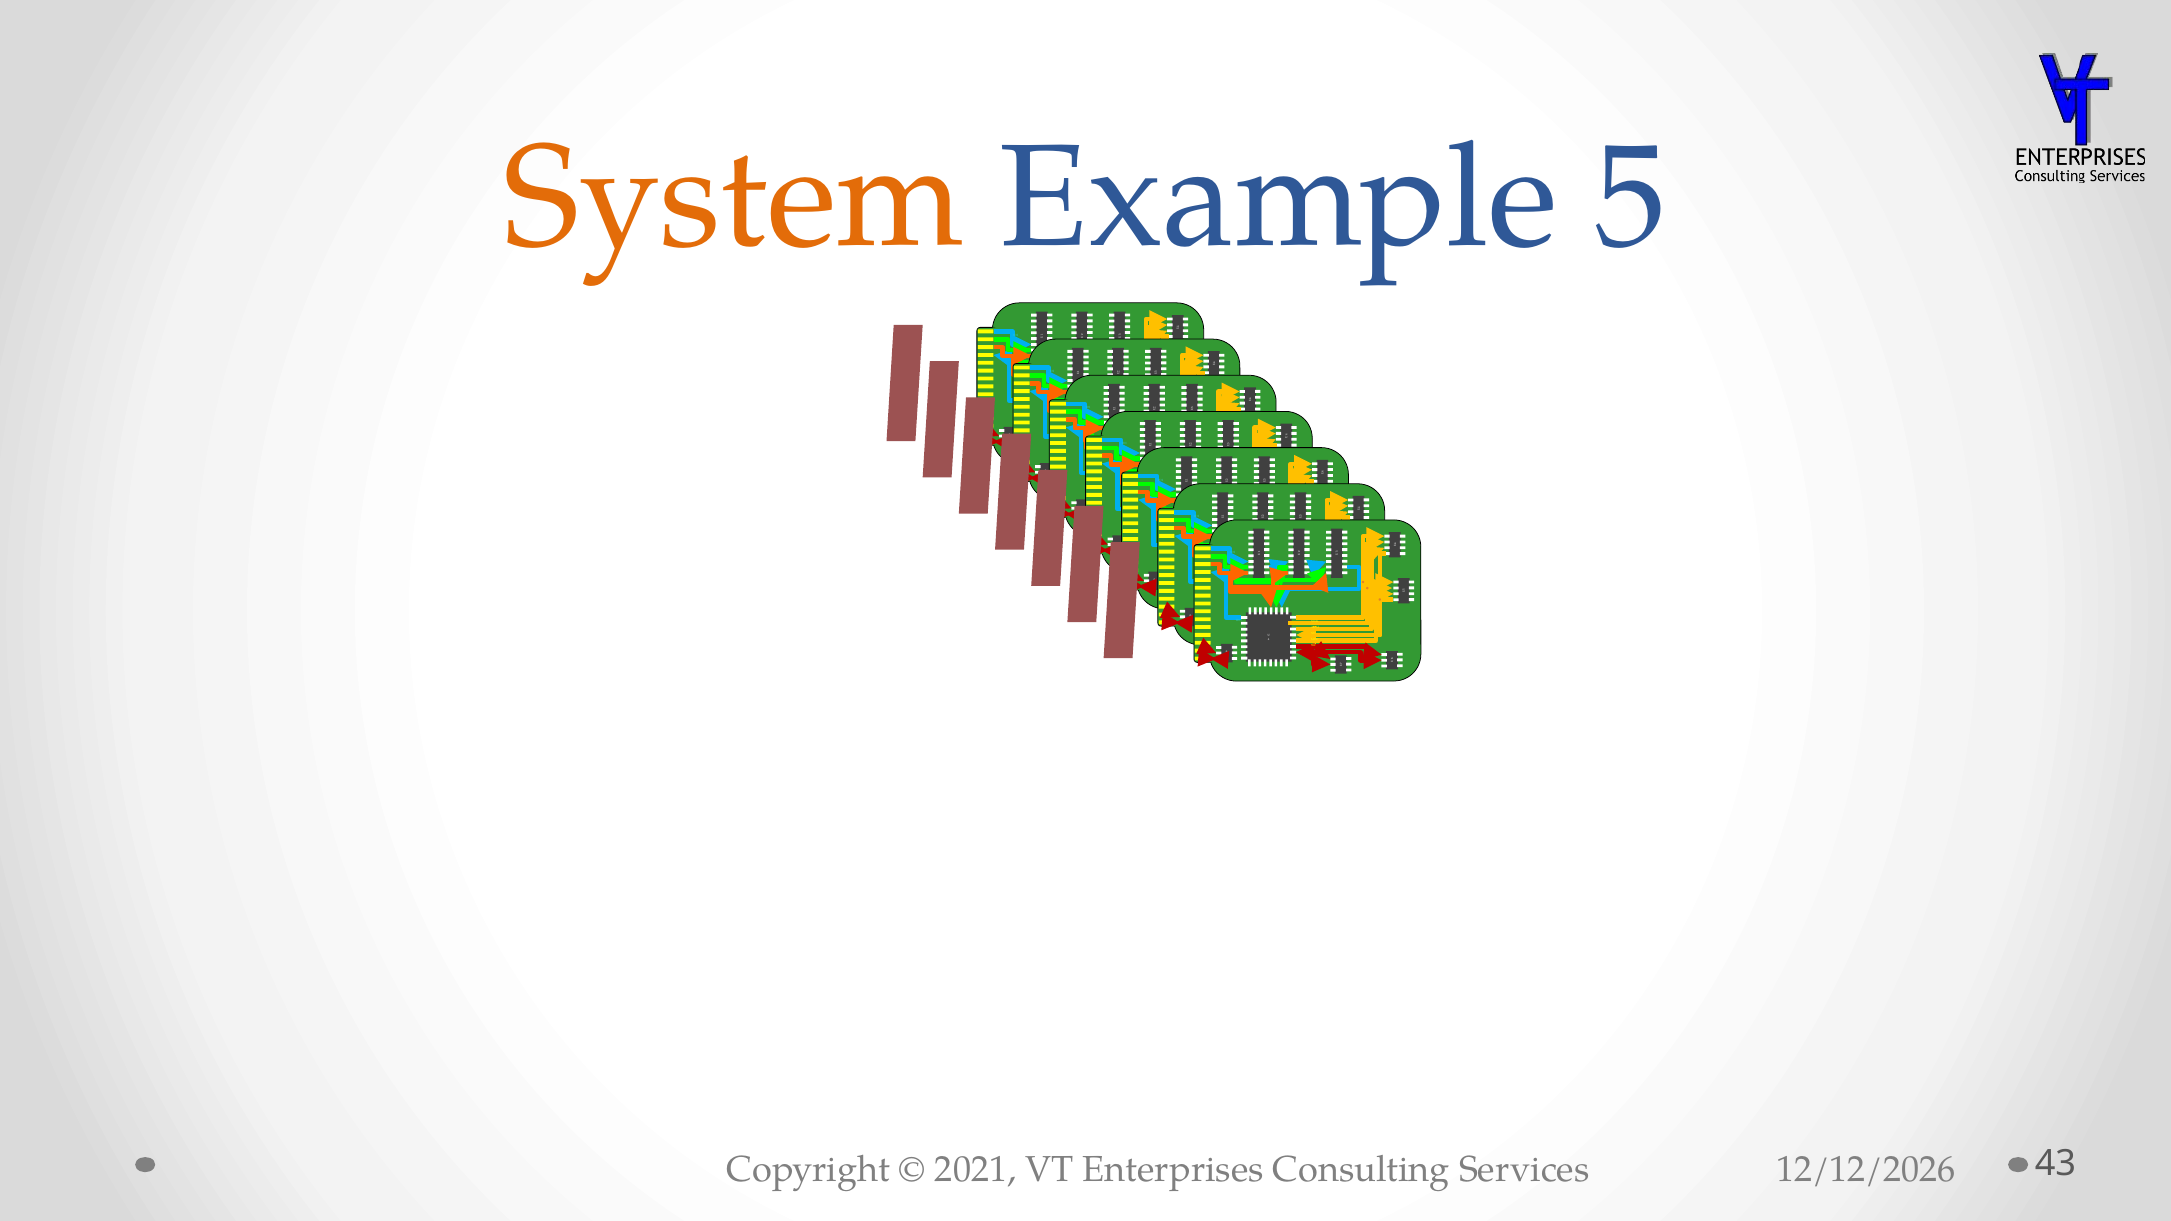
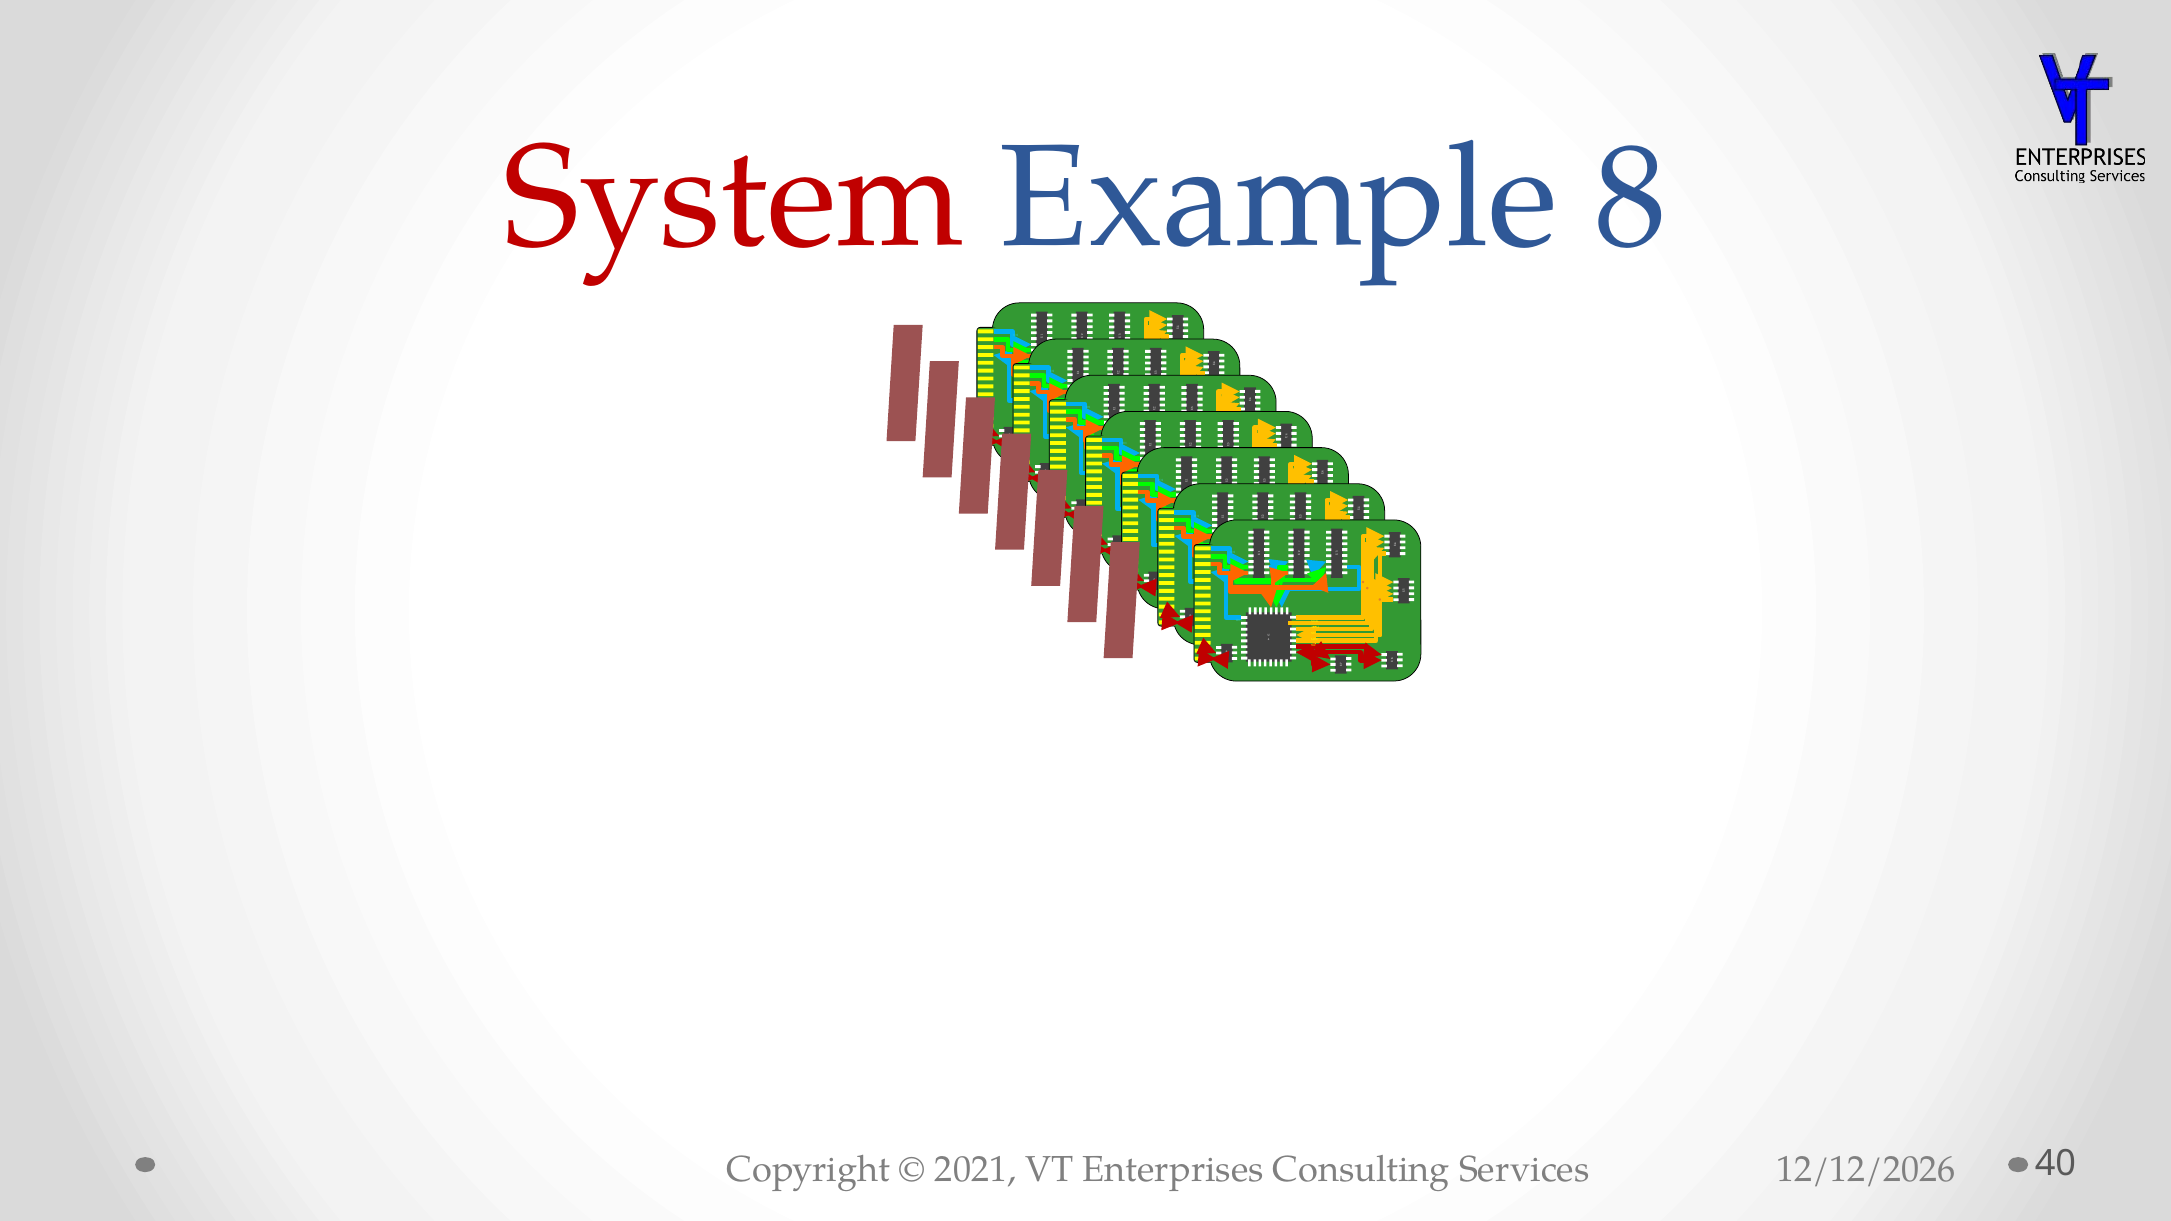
System colour: orange -> red (734, 197)
5: 5 -> 8 (1630, 197)
43: 43 -> 40 (2055, 1164)
